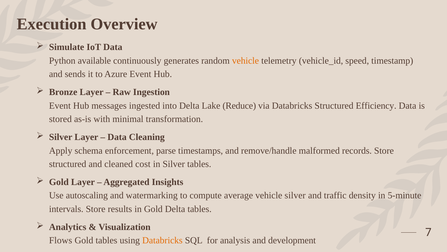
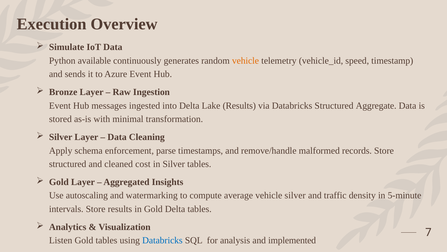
Lake Reduce: Reduce -> Results (239, 105)
Efficiency: Efficiency -> Aggregate (376, 105)
Flows: Flows -> Listen (61, 240)
Databricks colour: orange -> blue (162, 240)
development: development -> implemented (292, 240)
